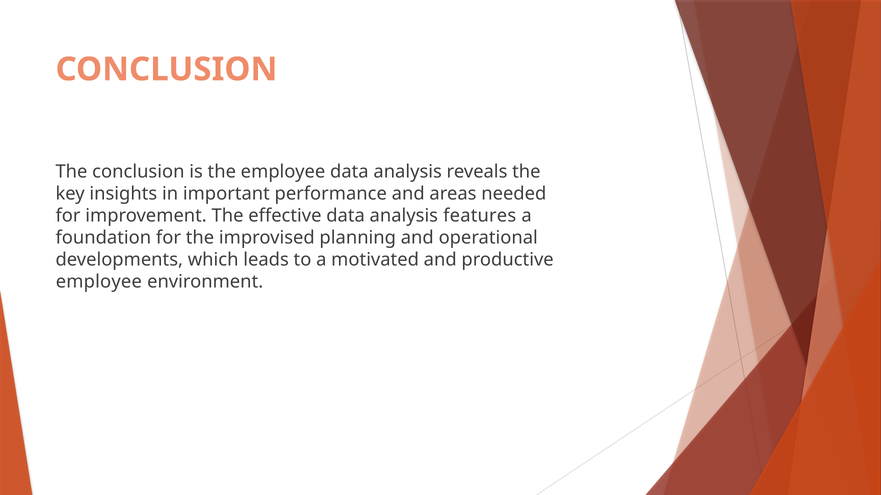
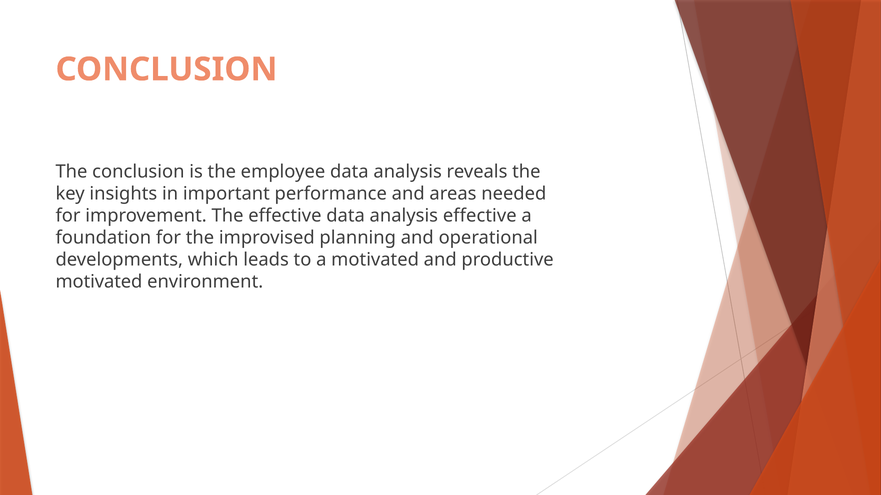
analysis features: features -> effective (480, 216)
employee: employee -> motivated (99, 282)
